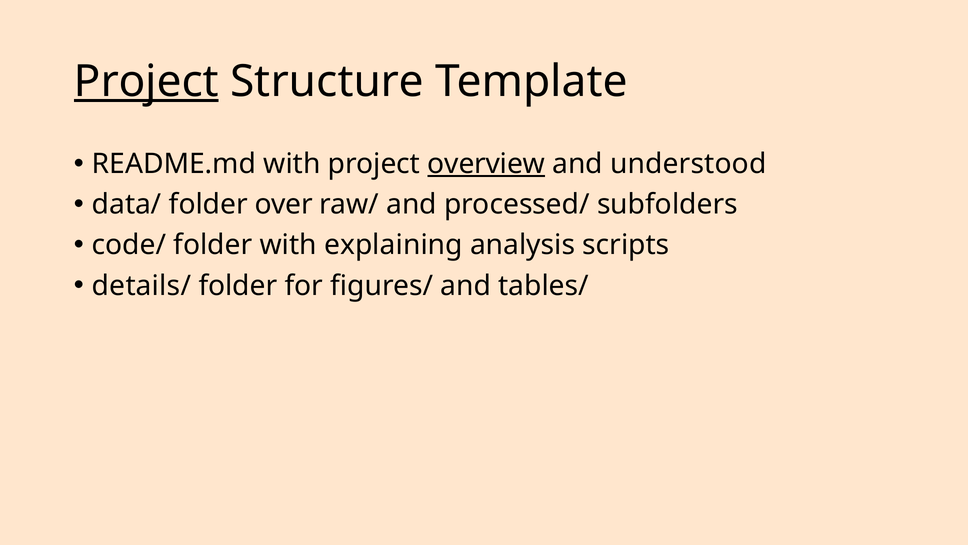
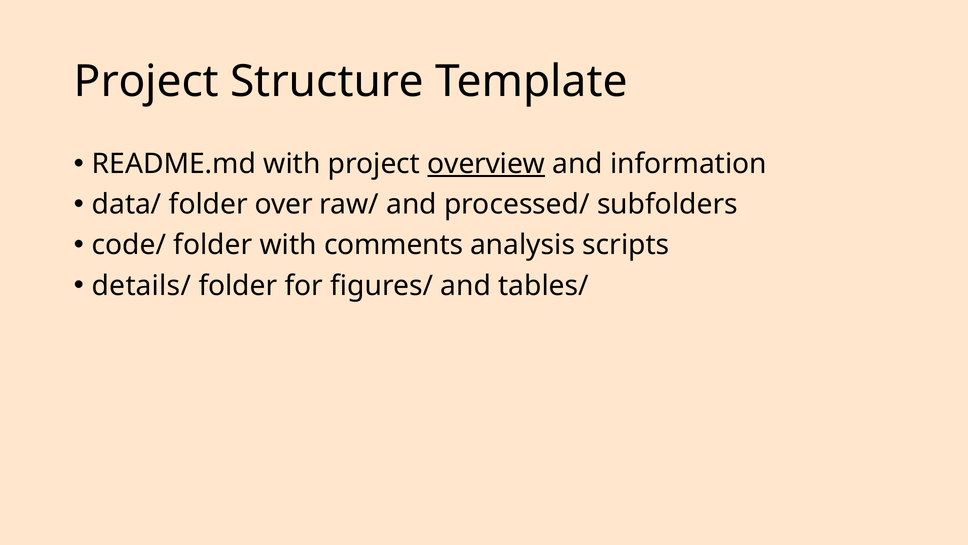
Project underline: present -> none (146, 81)
understood: understood -> information (688, 164)
explaining: explaining -> comments (394, 245)
